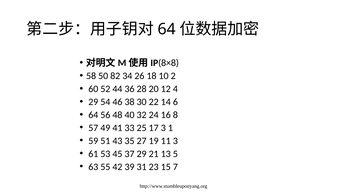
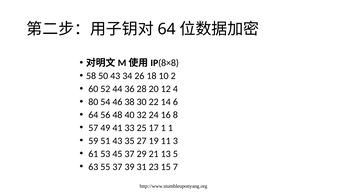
50 82: 82 -> 43 (115, 76)
29: 29 -> 80 (93, 102)
17 3: 3 -> 1 (163, 128)
55 42: 42 -> 37 (117, 167)
